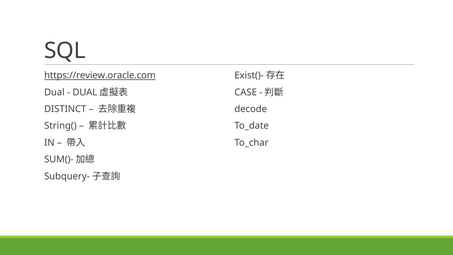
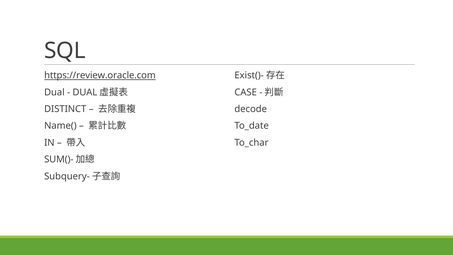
String(: String( -> Name( (60, 126)
